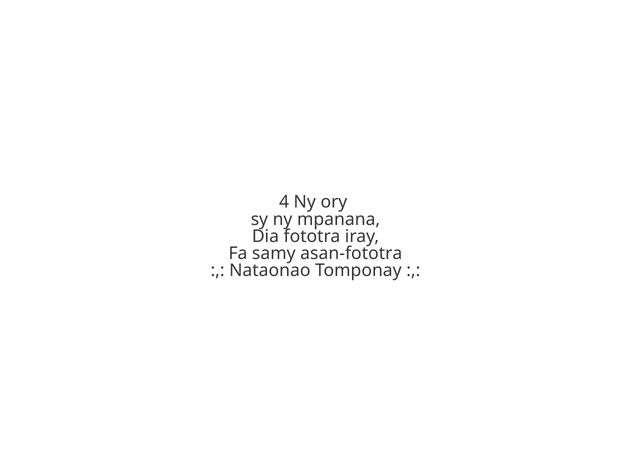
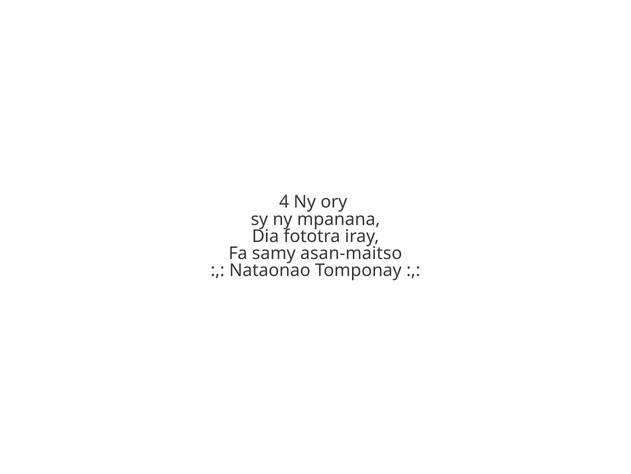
asan-fototra: asan-fototra -> asan-maitso (351, 253)
